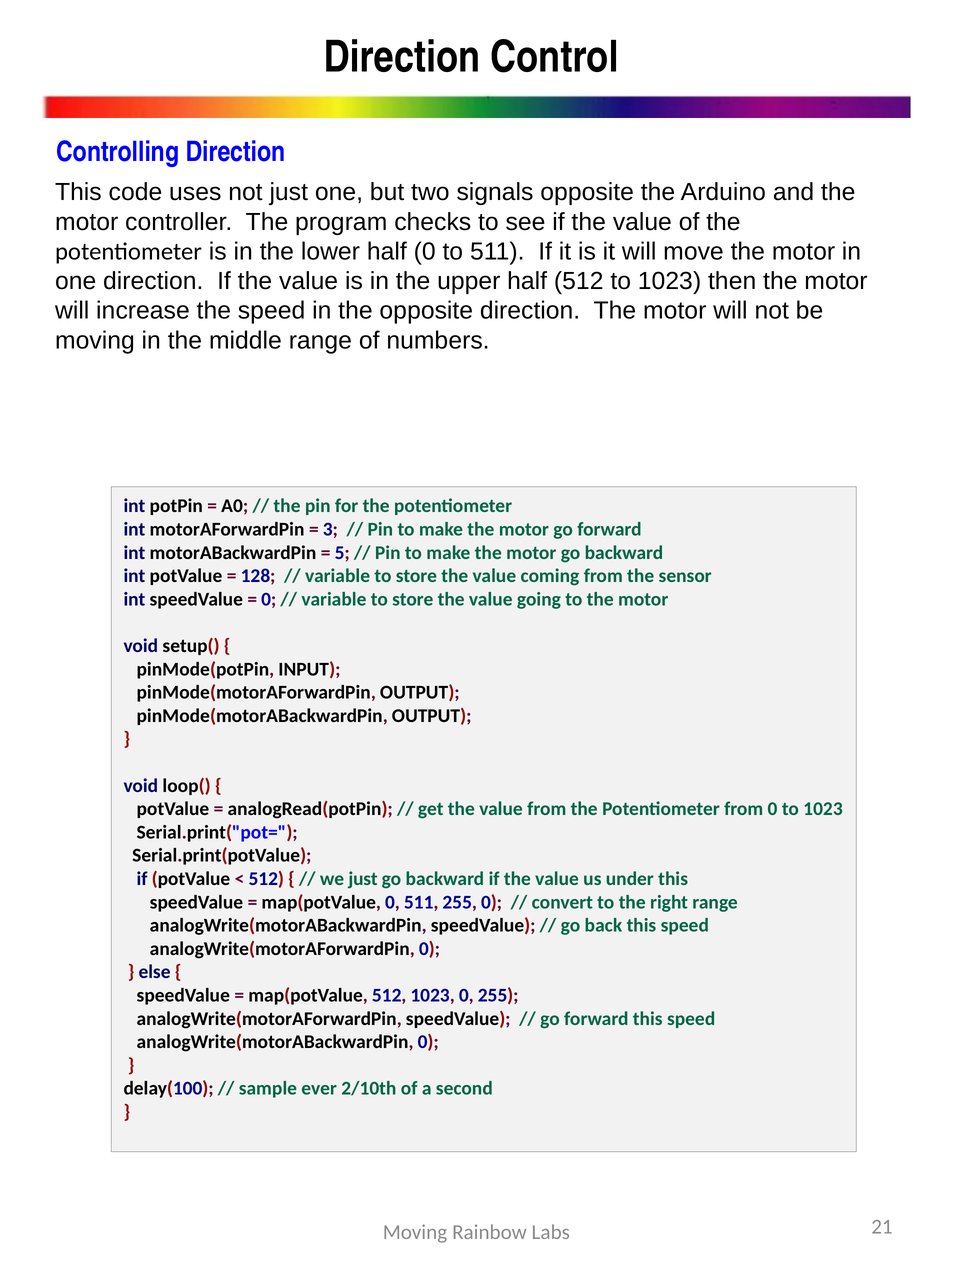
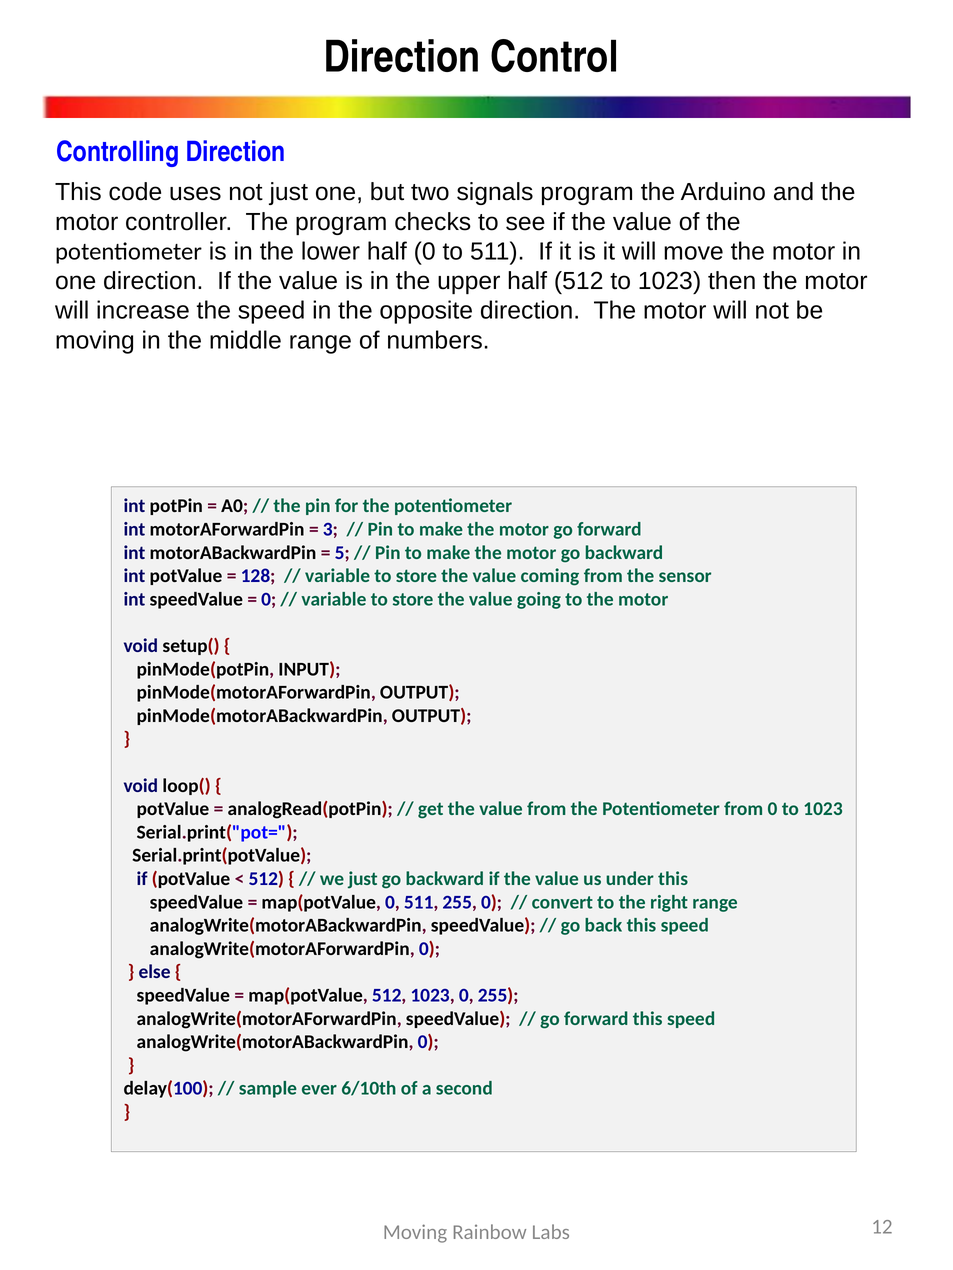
signals opposite: opposite -> program (587, 192)
2/10th: 2/10th -> 6/10th (369, 1089)
21: 21 -> 12 (882, 1227)
